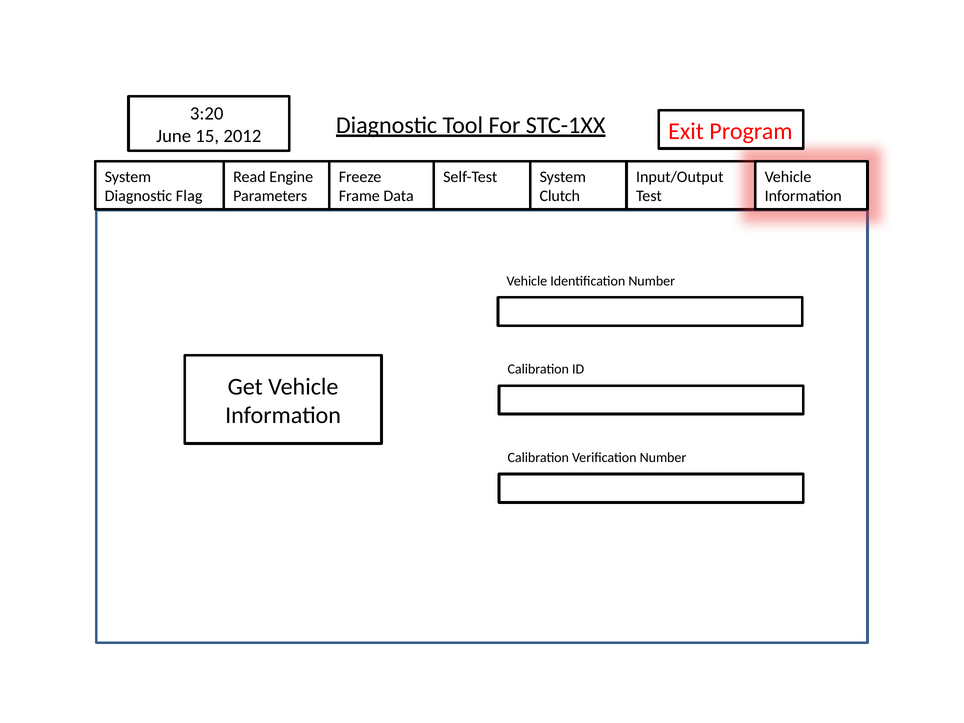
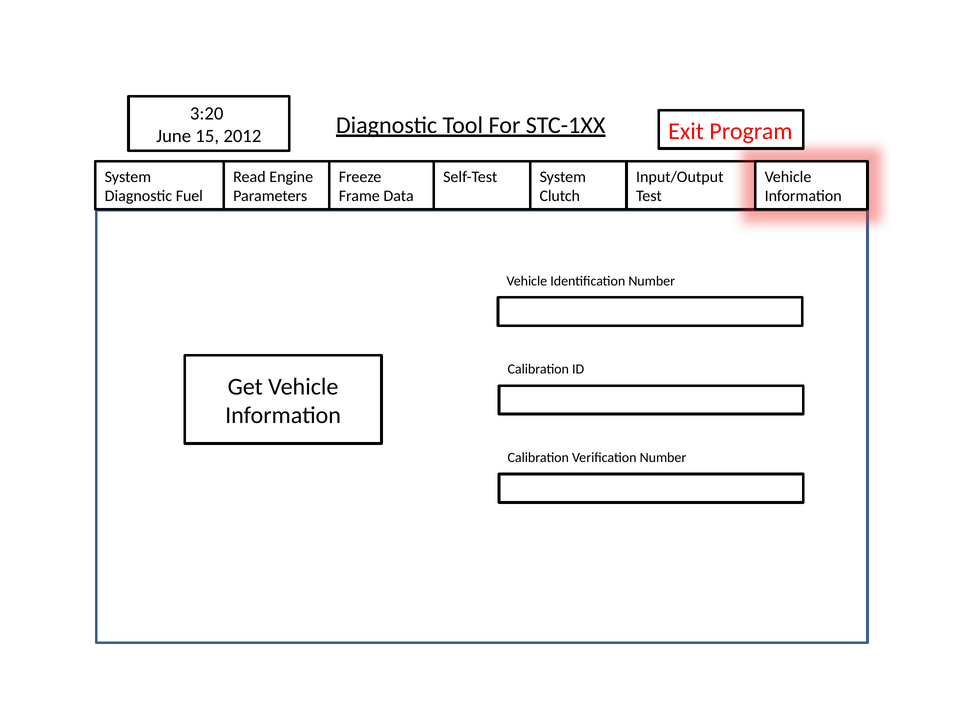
Flag: Flag -> Fuel (189, 196)
